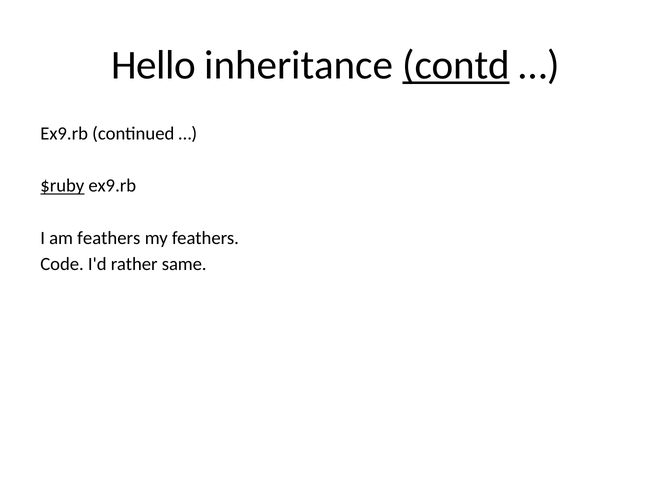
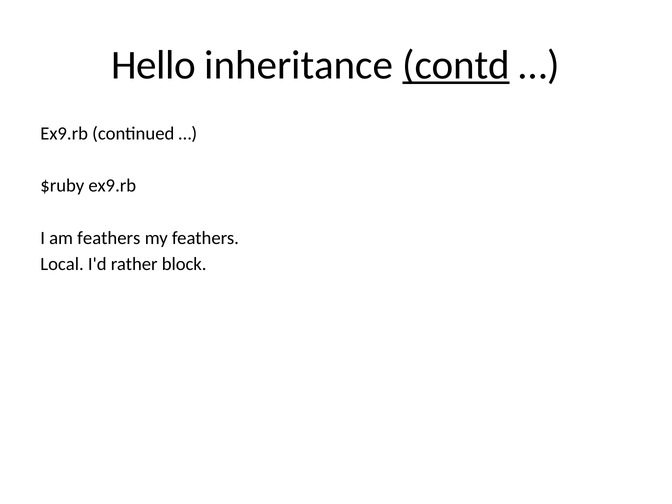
$ruby underline: present -> none (62, 186)
Code: Code -> Local (62, 264)
same: same -> block (184, 264)
